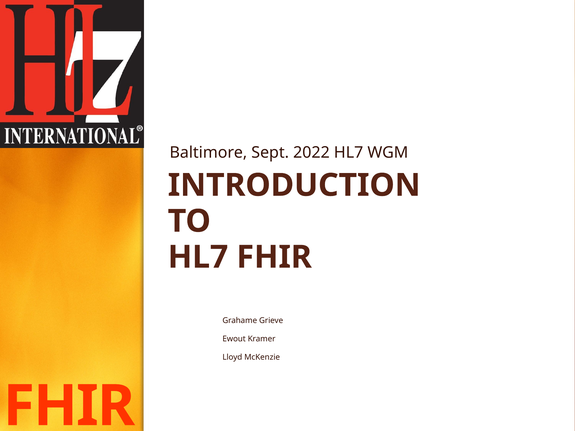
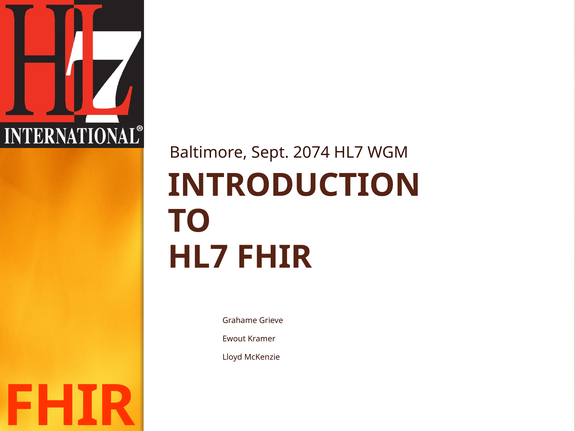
2022: 2022 -> 2074 (311, 153)
